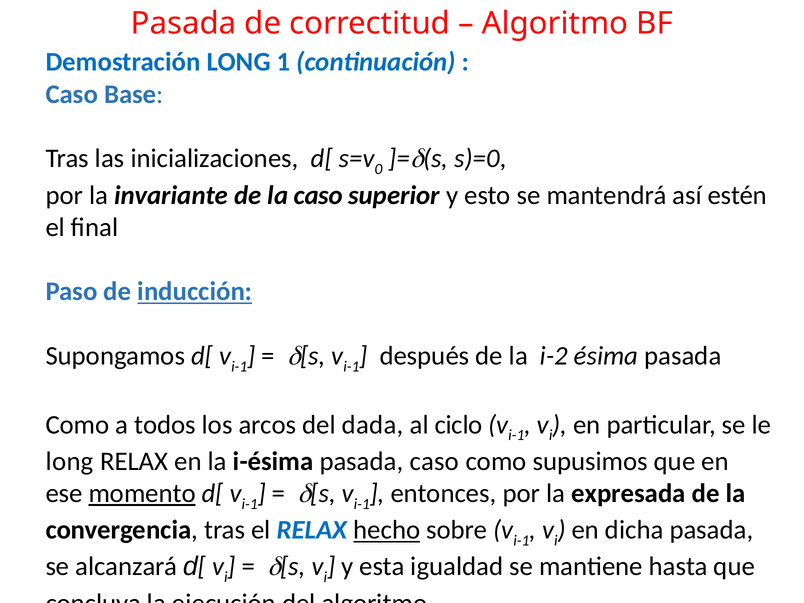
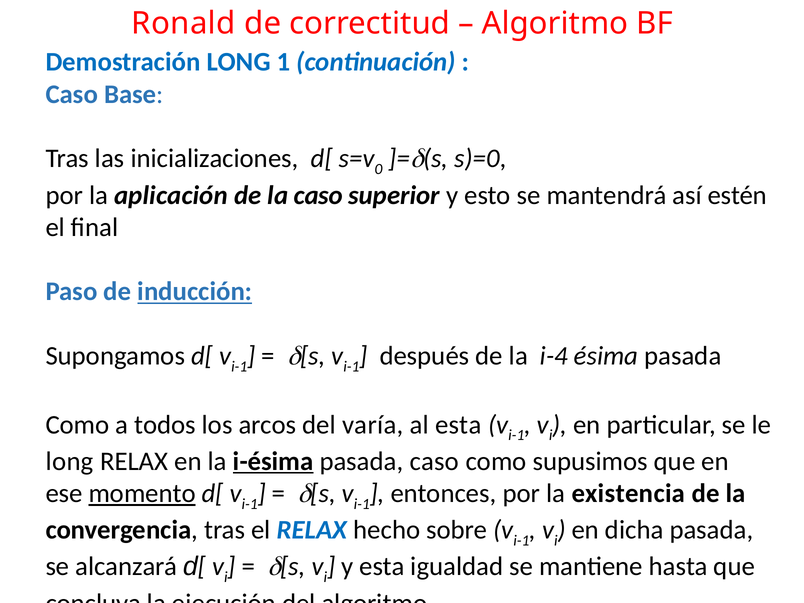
Pasada: Pasada -> Ronald (183, 23)
invariante: invariante -> aplicación (171, 195)
i-2: i-2 -> i-4 (554, 356)
dada: dada -> varía (373, 425)
al ciclo: ciclo -> esta (458, 425)
i-ésima underline: none -> present (273, 461)
expresada: expresada -> existencia (628, 493)
hecho underline: present -> none (387, 530)
